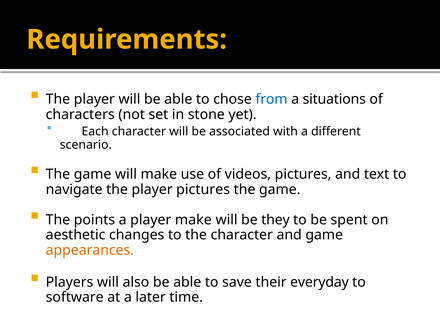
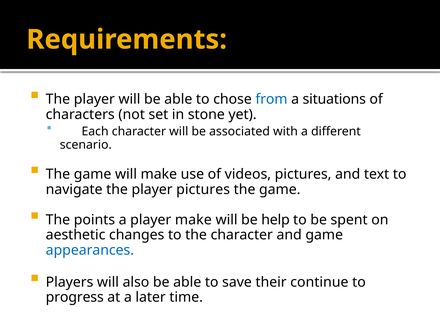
they: they -> help (276, 220)
appearances colour: orange -> blue (90, 250)
everyday: everyday -> continue (319, 282)
software: software -> progress (75, 297)
